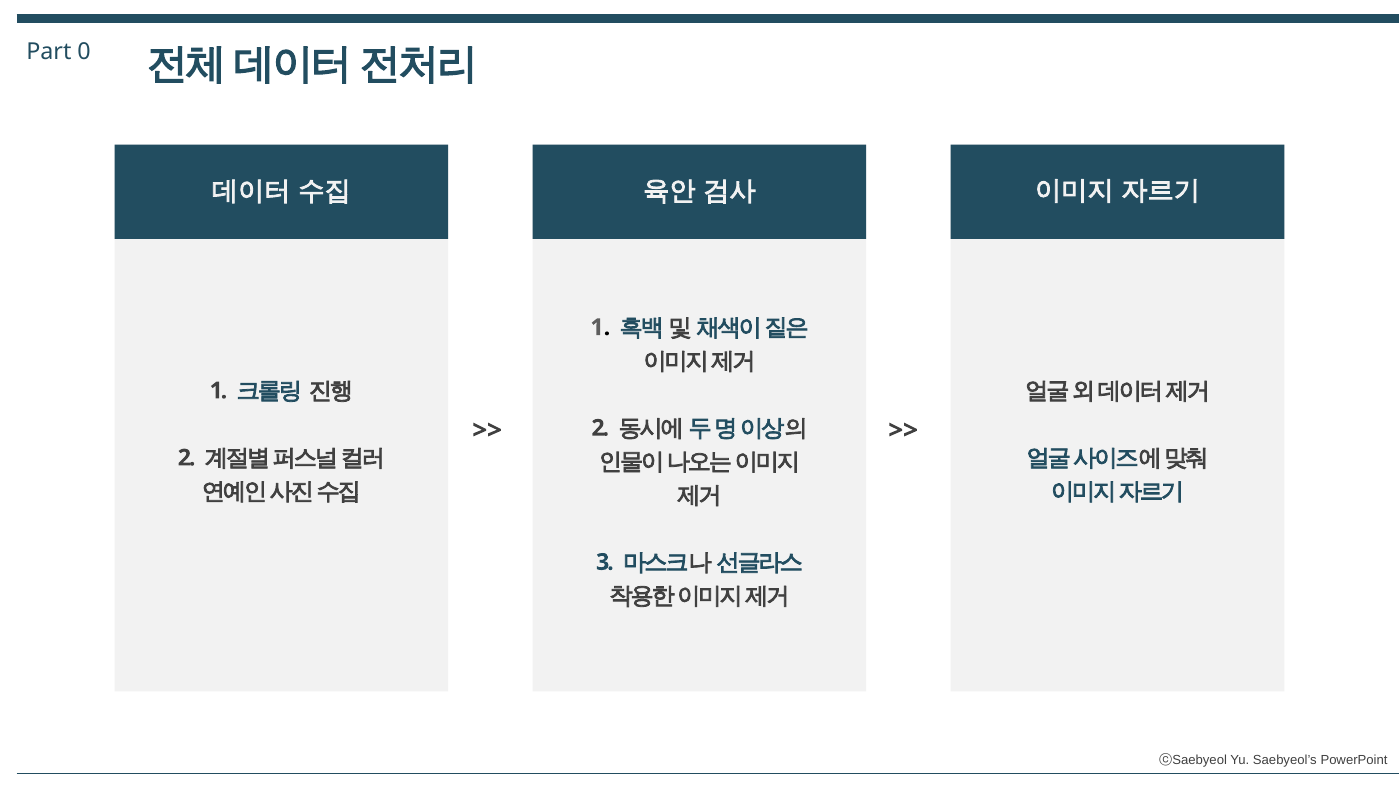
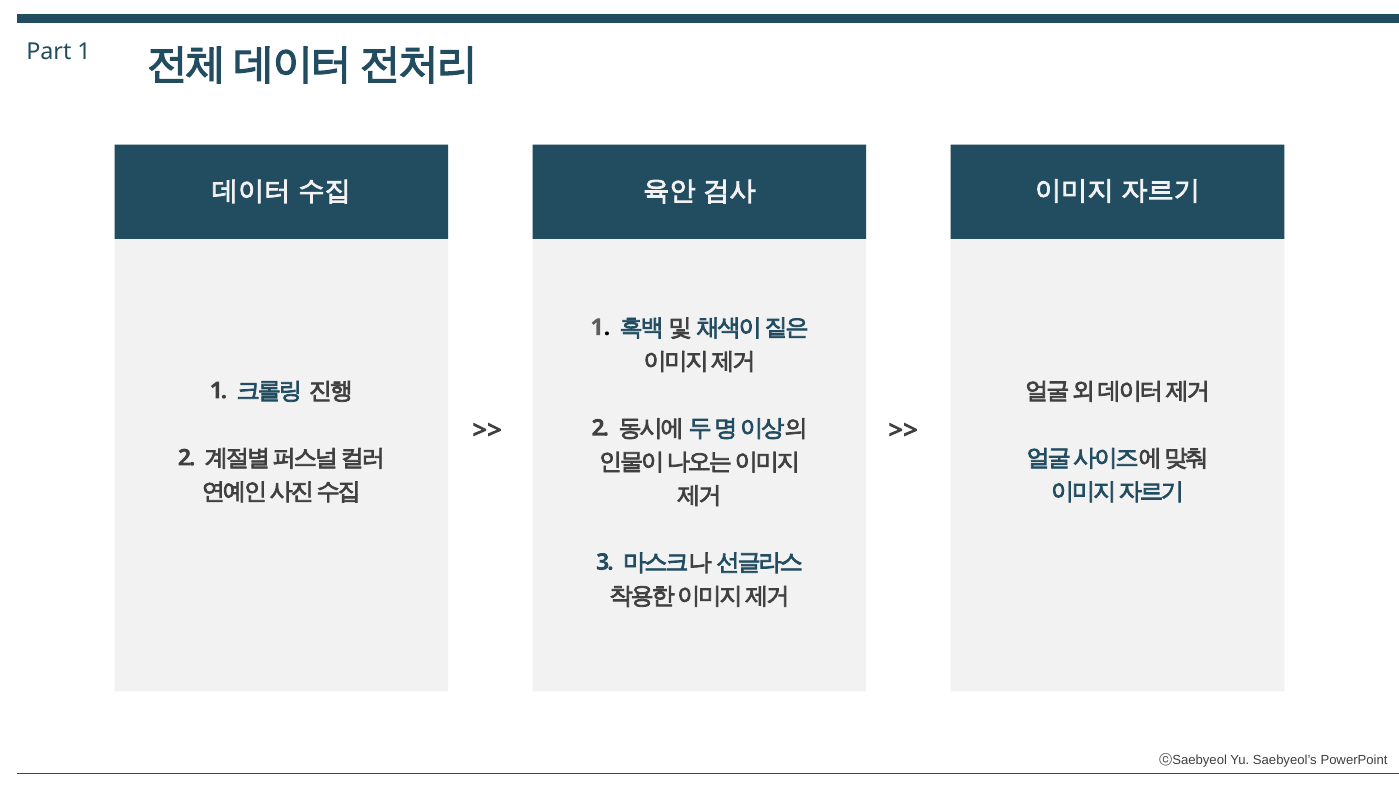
Part 0: 0 -> 1 (84, 52)
